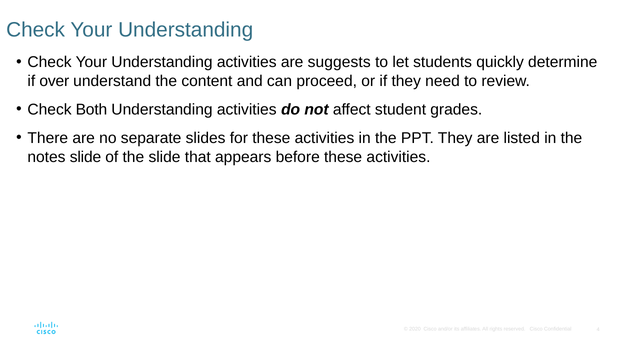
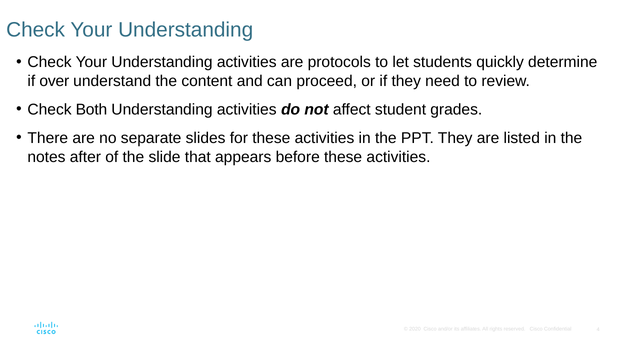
suggests: suggests -> protocols (339, 62)
notes slide: slide -> after (85, 157)
